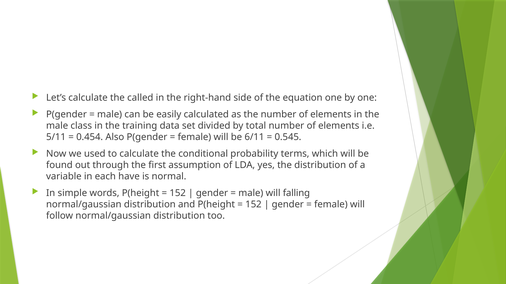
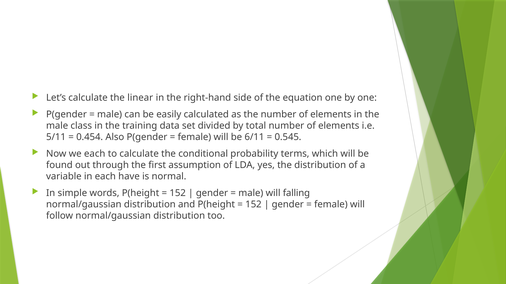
called: called -> linear (140, 98)
we used: used -> each (95, 154)
